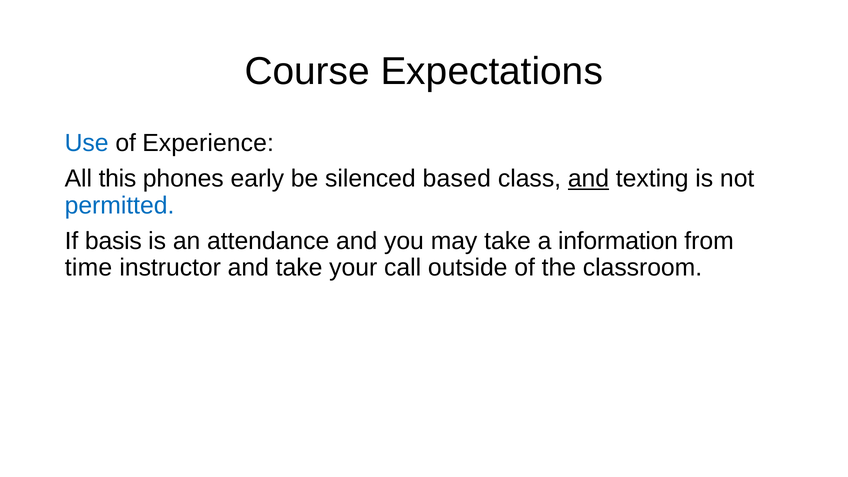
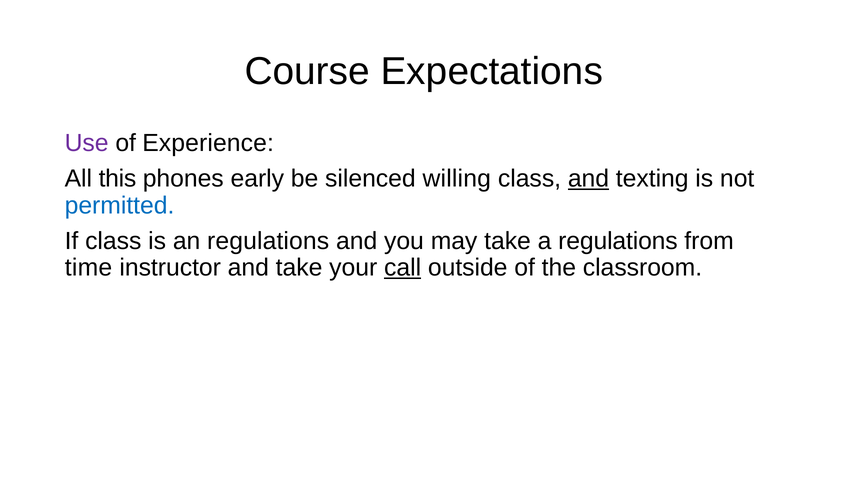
Use colour: blue -> purple (87, 143)
based: based -> willing (457, 179)
If basis: basis -> class (113, 241)
an attendance: attendance -> regulations (268, 241)
a information: information -> regulations (618, 241)
call underline: none -> present (403, 268)
